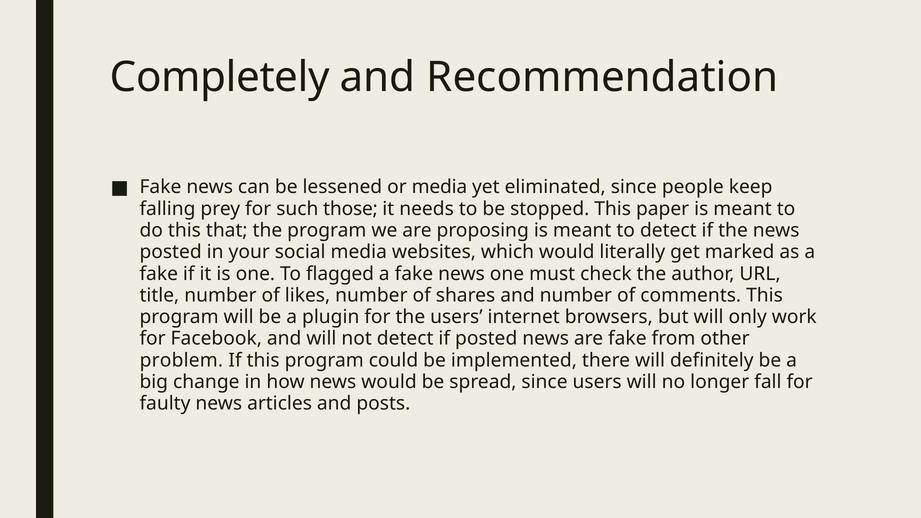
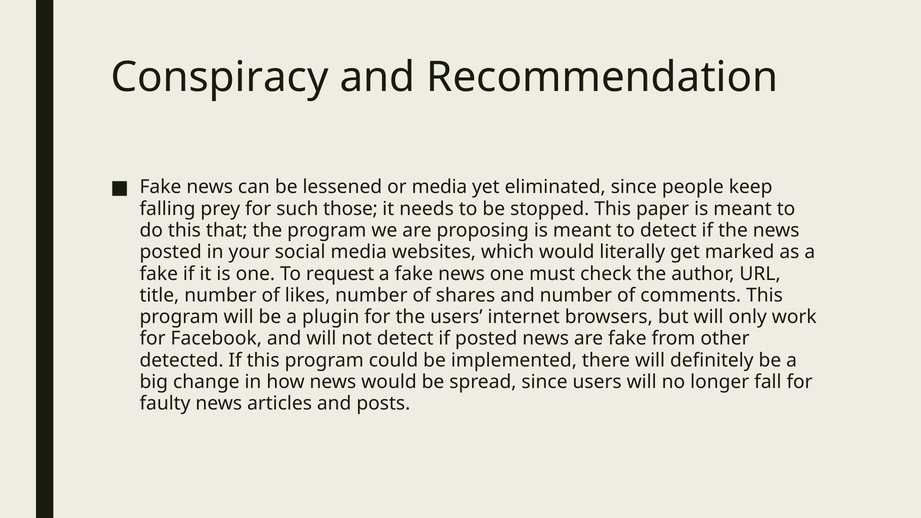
Completely: Completely -> Conspiracy (220, 77)
flagged: flagged -> request (340, 274)
problem: problem -> detected (182, 360)
